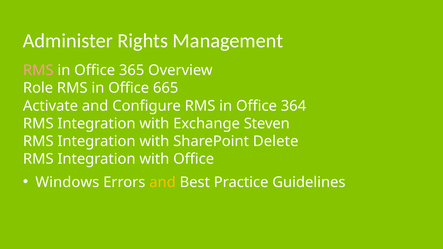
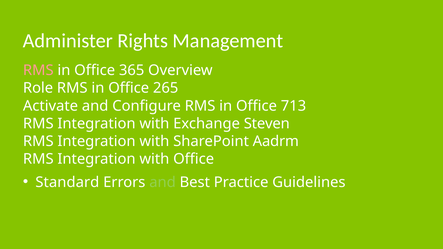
665: 665 -> 265 (166, 88)
364: 364 -> 713 (293, 106)
Delete: Delete -> Aadrm (276, 141)
Windows: Windows -> Standard (67, 182)
and colour: yellow -> light green (163, 182)
